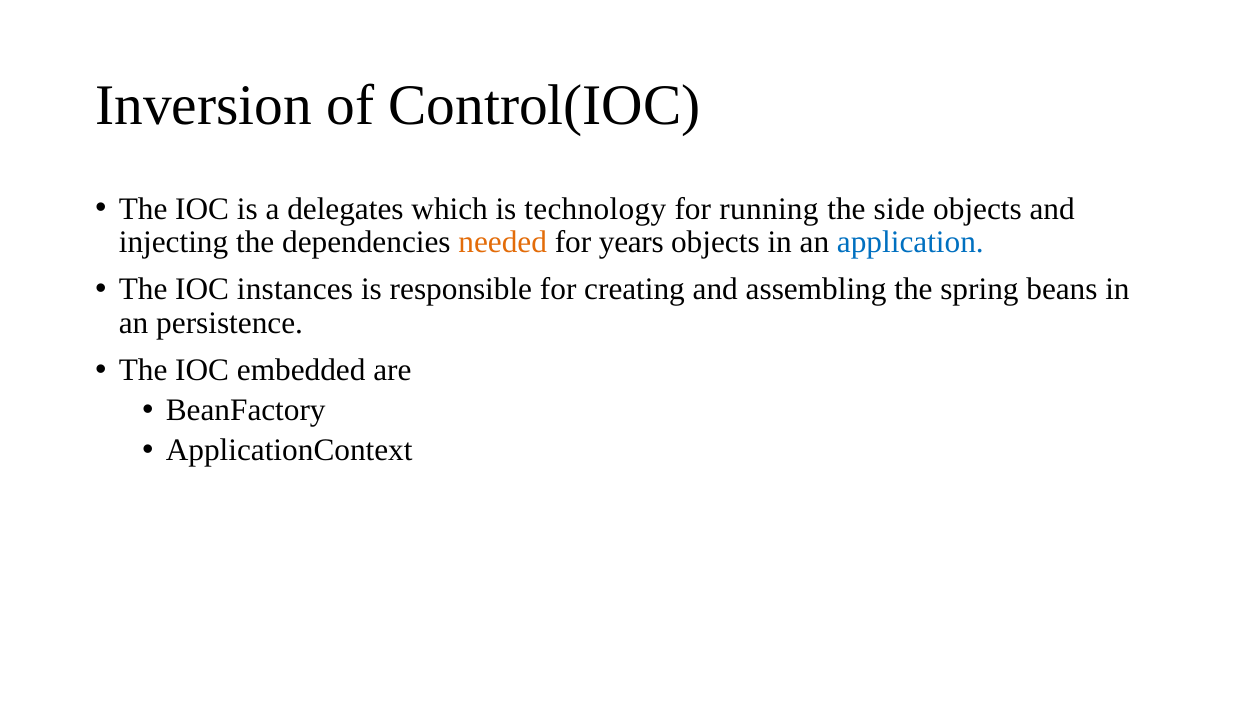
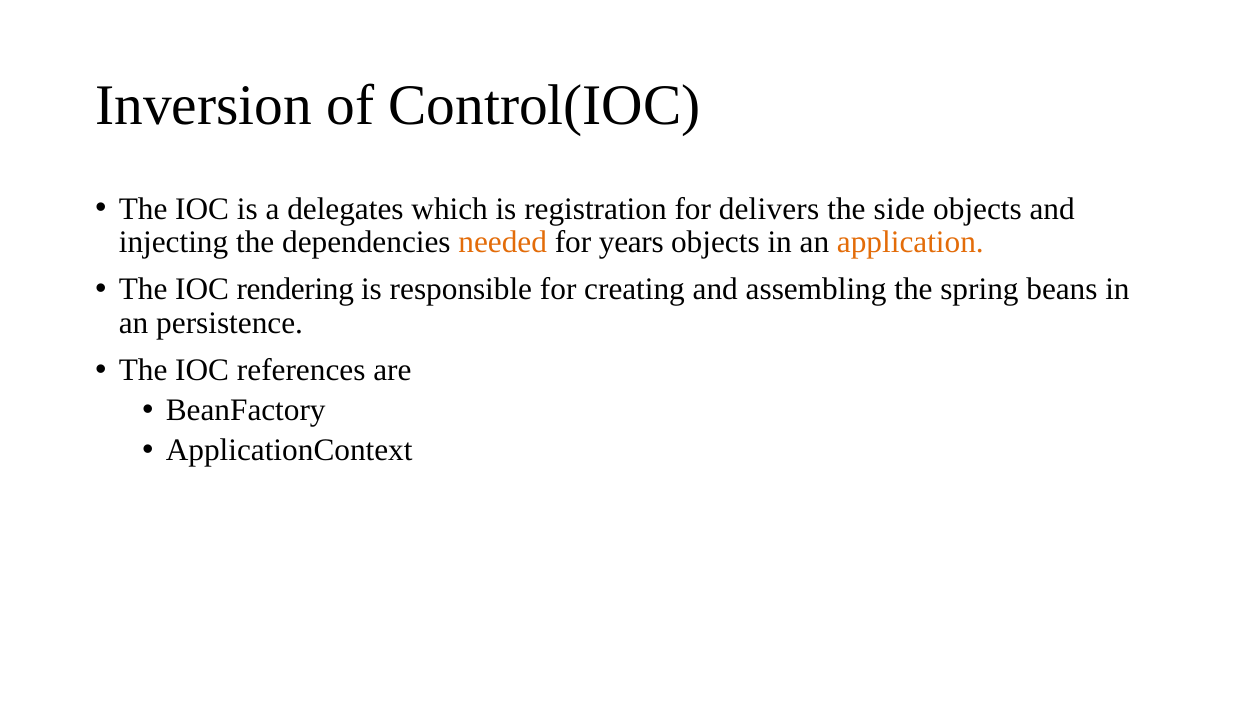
technology: technology -> registration (595, 209)
running: running -> delivers (769, 209)
application colour: blue -> orange (910, 243)
instances: instances -> rendering (295, 290)
embedded: embedded -> references (301, 370)
